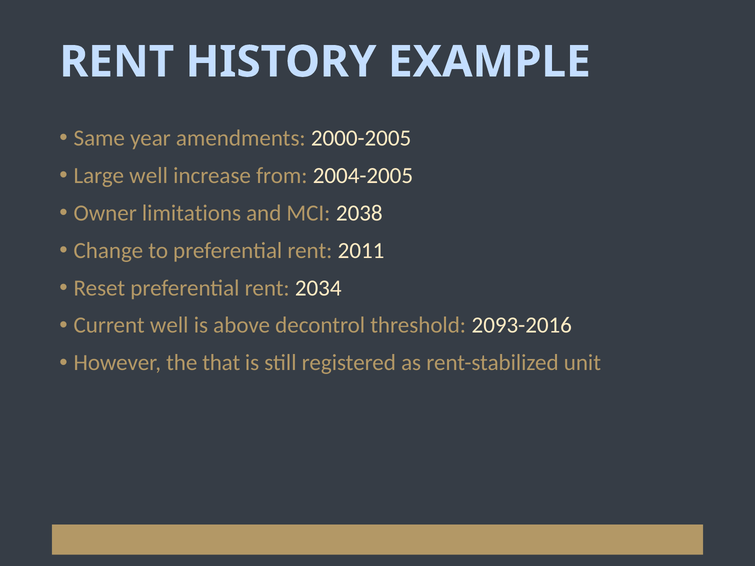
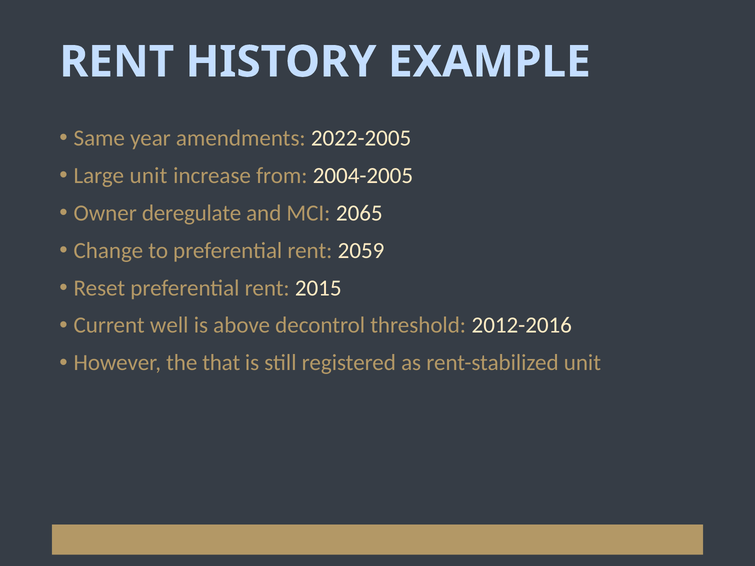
2000-2005: 2000-2005 -> 2022-2005 (361, 138)
Large well: well -> unit (148, 176)
limitations: limitations -> deregulate (192, 213)
2038: 2038 -> 2065 (359, 213)
2011: 2011 -> 2059 (361, 251)
2034: 2034 -> 2015 (318, 288)
2093-2016: 2093-2016 -> 2012-2016 (522, 326)
